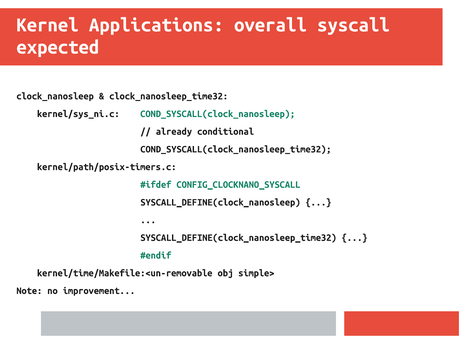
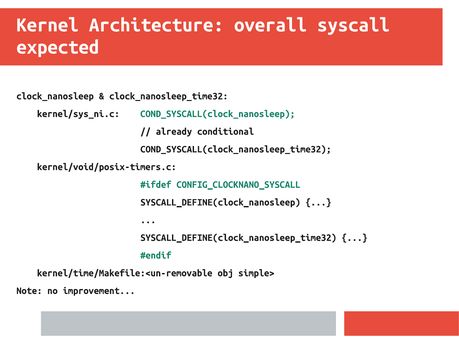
Applications: Applications -> Architecture (156, 25)
kernel/path/posix-timers.c: kernel/path/posix-timers.c -> kernel/void/posix-timers.c (107, 167)
